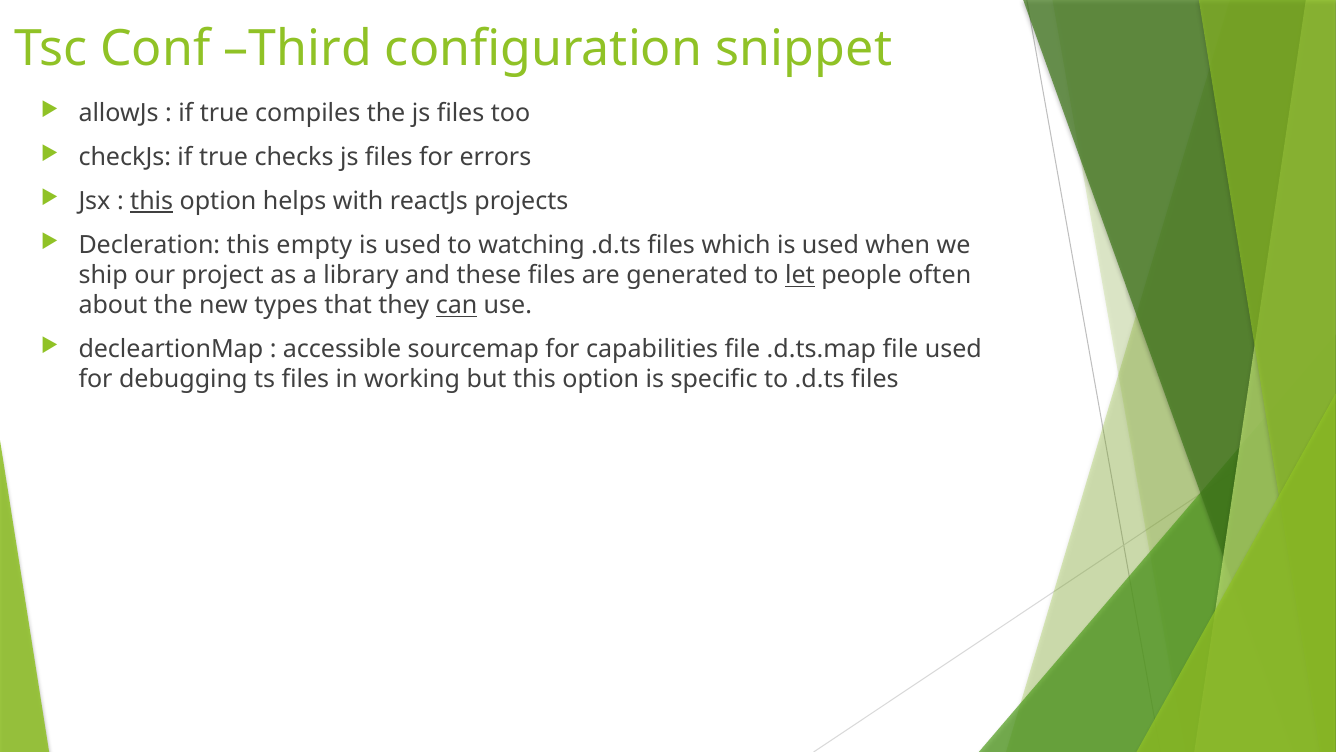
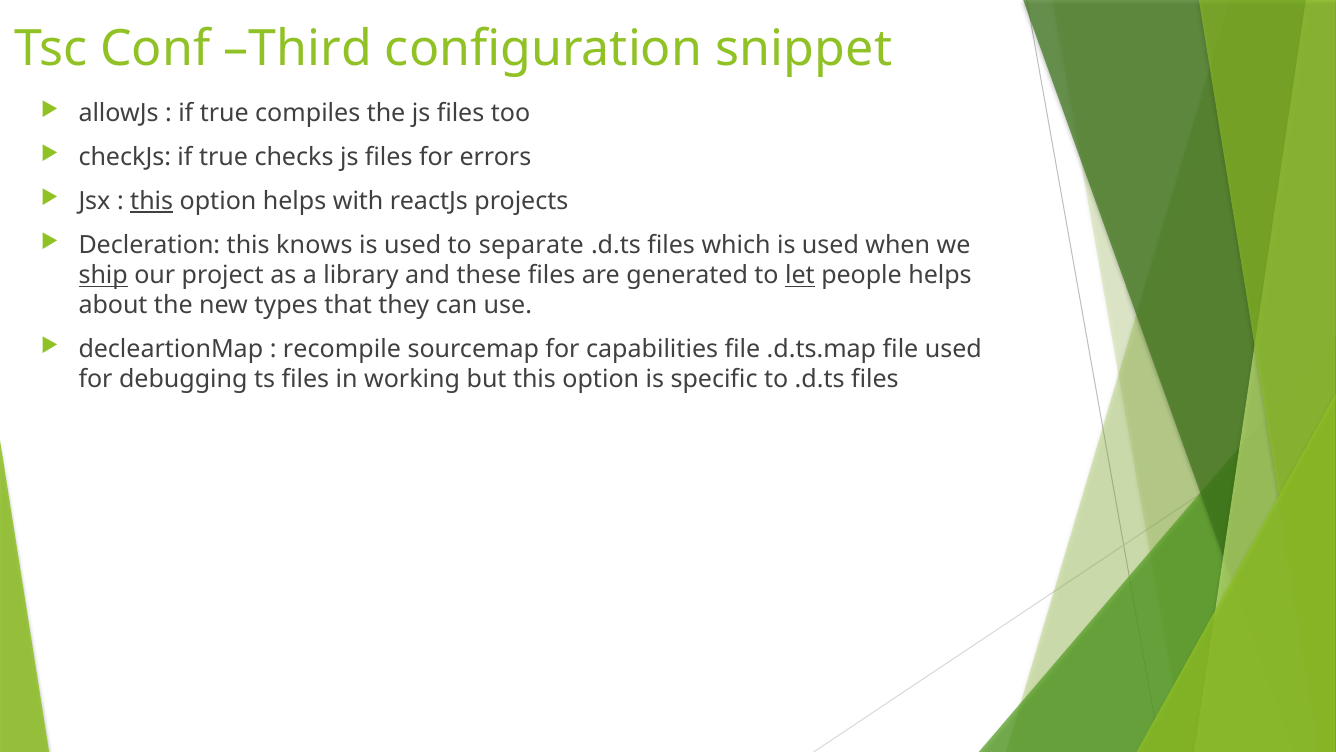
empty: empty -> knows (314, 245)
watching: watching -> separate (531, 245)
ship underline: none -> present (103, 275)
people often: often -> helps (940, 275)
can underline: present -> none (457, 305)
accessible: accessible -> recompile (342, 349)
